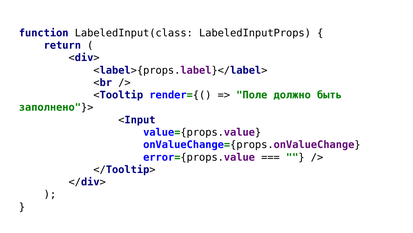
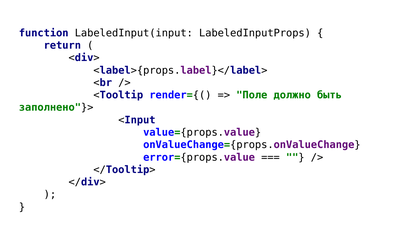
LabeledInput(class: LabeledInput(class -> LabeledInput(input (134, 33)
